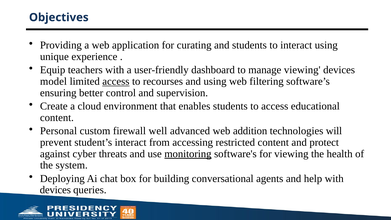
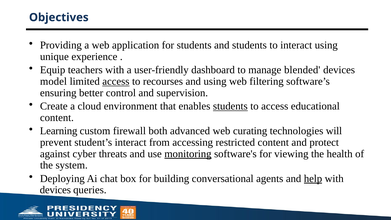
for curating: curating -> students (194, 45)
manage viewing: viewing -> blended (302, 70)
students underline: none -> present (230, 106)
Personal: Personal -> Learning (59, 131)
well: well -> both (158, 131)
addition: addition -> curating (250, 131)
help underline: none -> present (313, 179)
